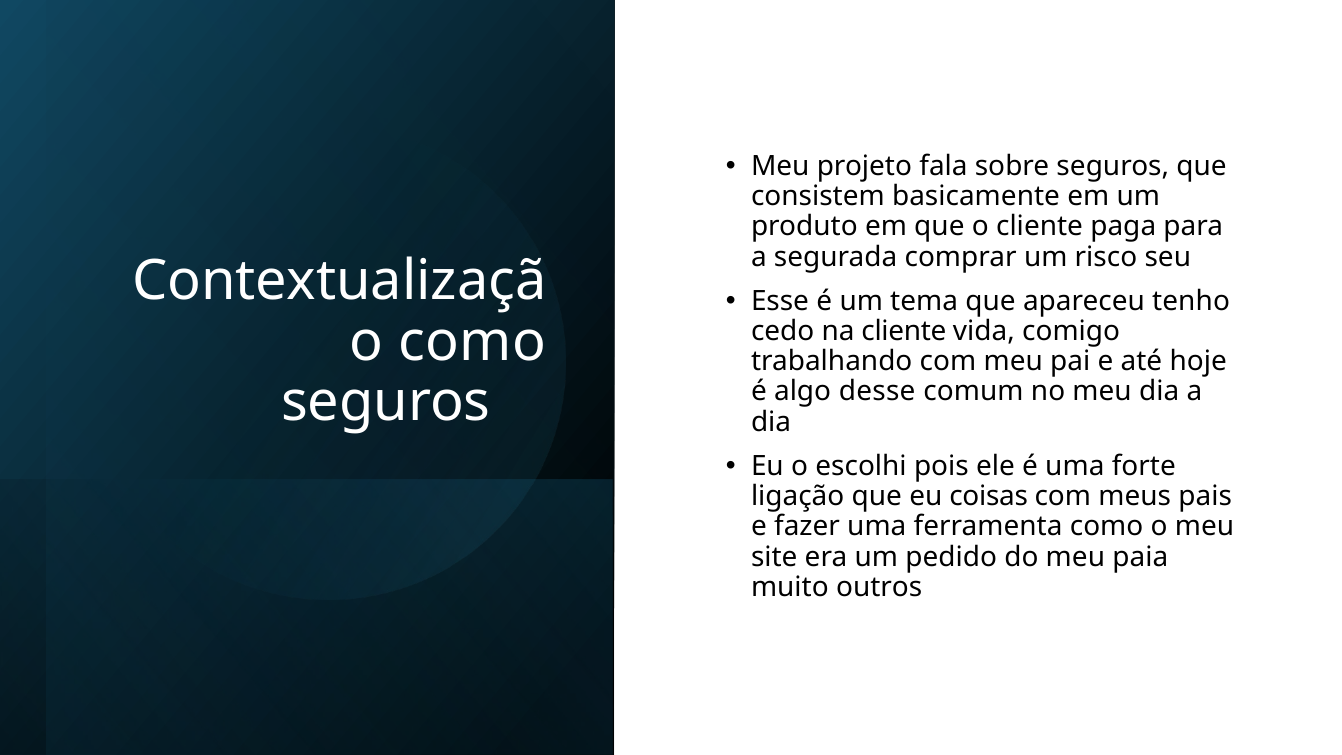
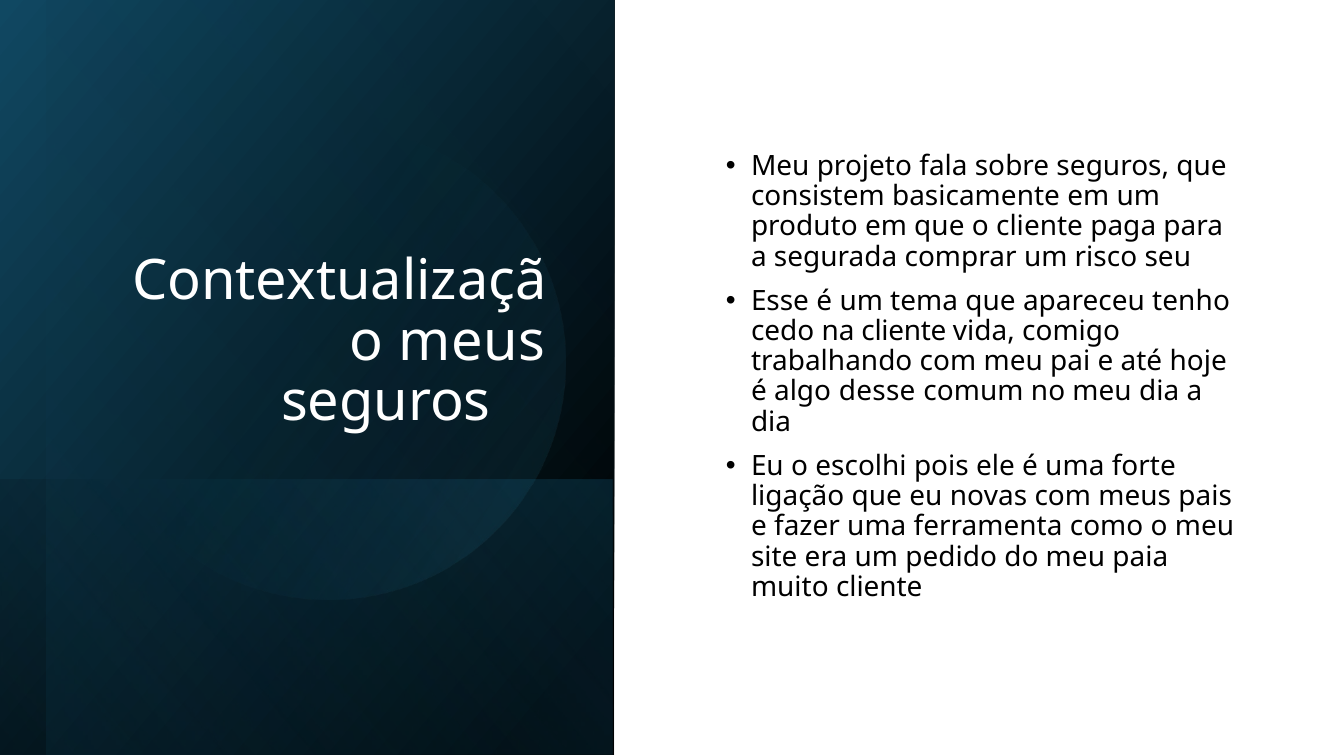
o como: como -> meus (472, 342)
coisas: coisas -> novas (989, 496)
muito outros: outros -> cliente (879, 587)
